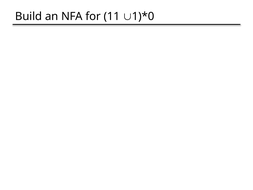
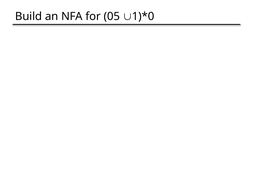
11: 11 -> 05 (112, 16)
